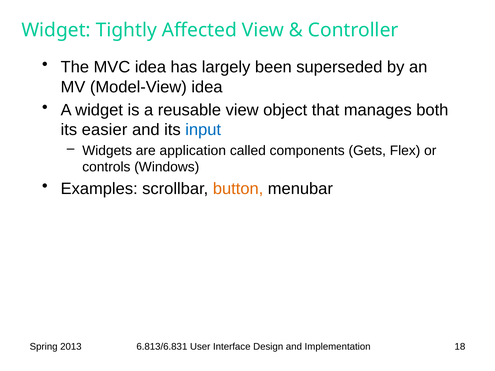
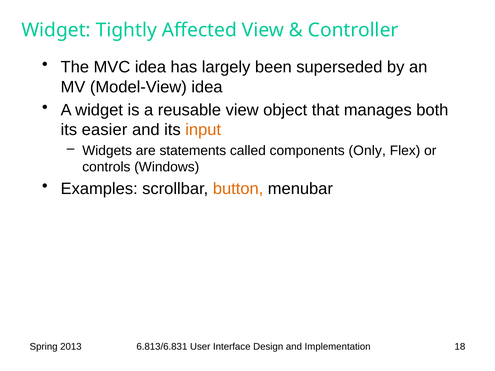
input colour: blue -> orange (203, 130)
application: application -> statements (193, 151)
Gets: Gets -> Only (367, 151)
